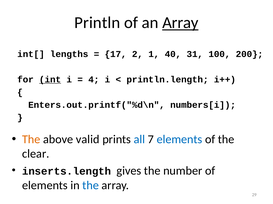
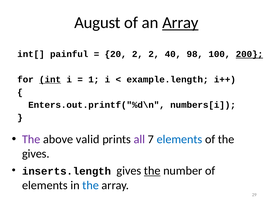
Println: Println -> August (97, 23)
lengths: lengths -> painful (69, 54)
17: 17 -> 20 (116, 54)
2 1: 1 -> 2 (154, 54)
31: 31 -> 98 (195, 54)
200 underline: none -> present (249, 54)
4: 4 -> 1 (94, 80)
println.length: println.length -> example.length (167, 80)
The colour: orange -> purple (31, 140)
all colour: blue -> purple (139, 140)
clear: clear -> gives (36, 154)
the underline: none -> present (152, 171)
